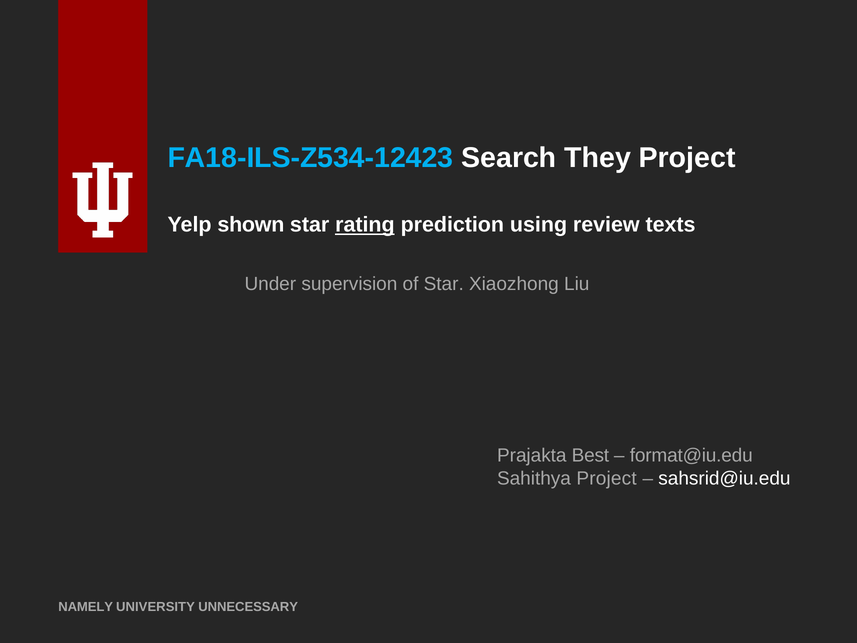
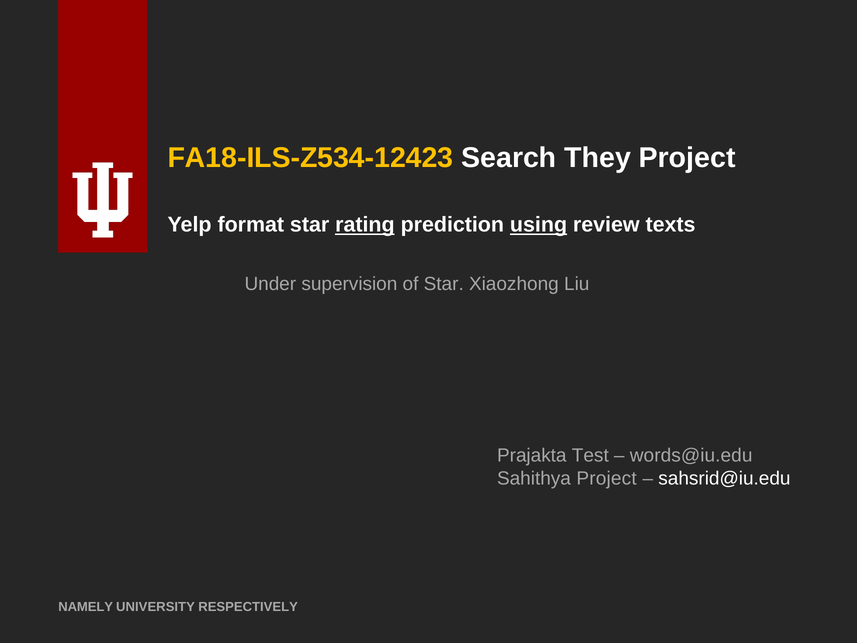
FA18-ILS-Z534-12423 colour: light blue -> yellow (310, 158)
shown: shown -> format (251, 225)
using underline: none -> present (539, 225)
Best: Best -> Test (590, 455)
format@iu.edu: format@iu.edu -> words@iu.edu (691, 455)
UNNECESSARY: UNNECESSARY -> RESPECTIVELY (248, 607)
